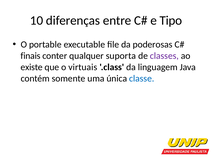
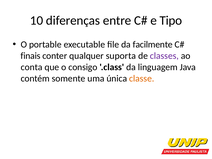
poderosas: poderosas -> facilmente (153, 44)
existe: existe -> conta (32, 67)
virtuais: virtuais -> consigo (83, 67)
classe colour: blue -> orange (142, 78)
